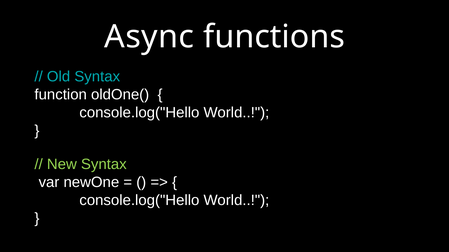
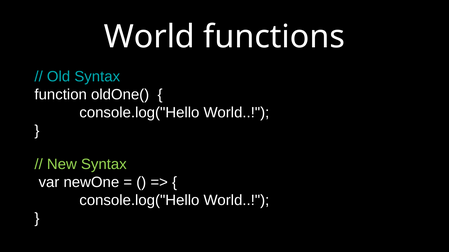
Async: Async -> World (149, 37)
